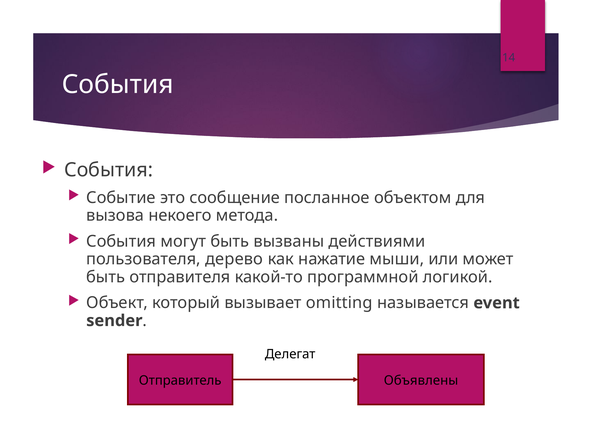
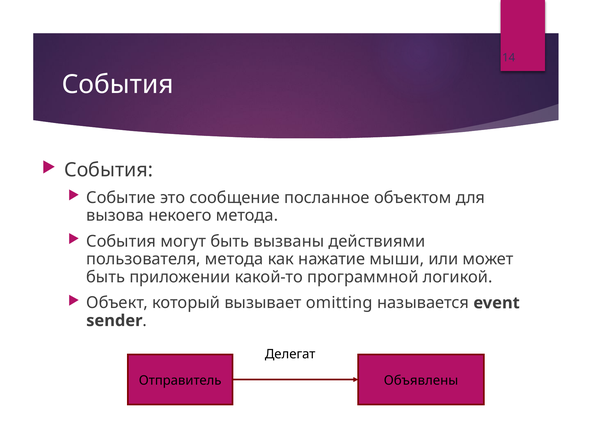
пользователя дерево: дерево -> метода (234, 259)
отправителя: отправителя -> приложении (180, 277)
